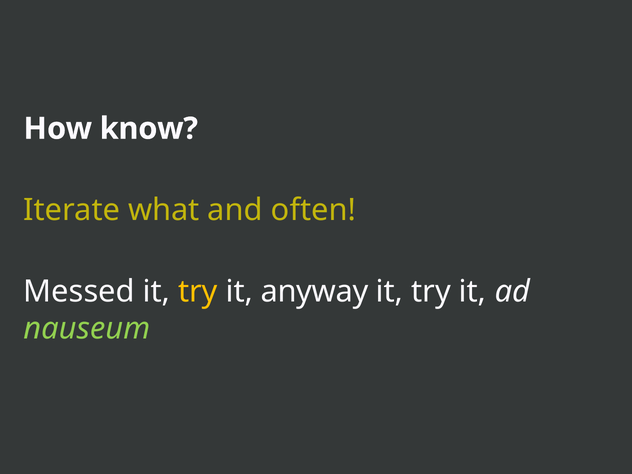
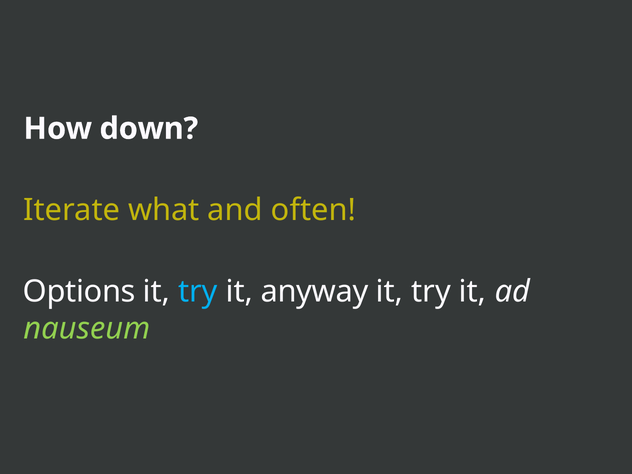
know: know -> down (149, 129)
Messed: Messed -> Options (79, 292)
try colour: yellow -> light blue (198, 292)
